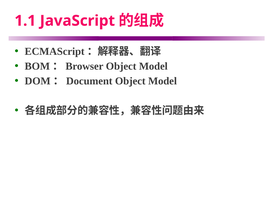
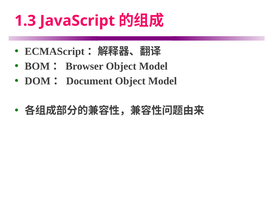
1.1: 1.1 -> 1.3 (25, 21)
